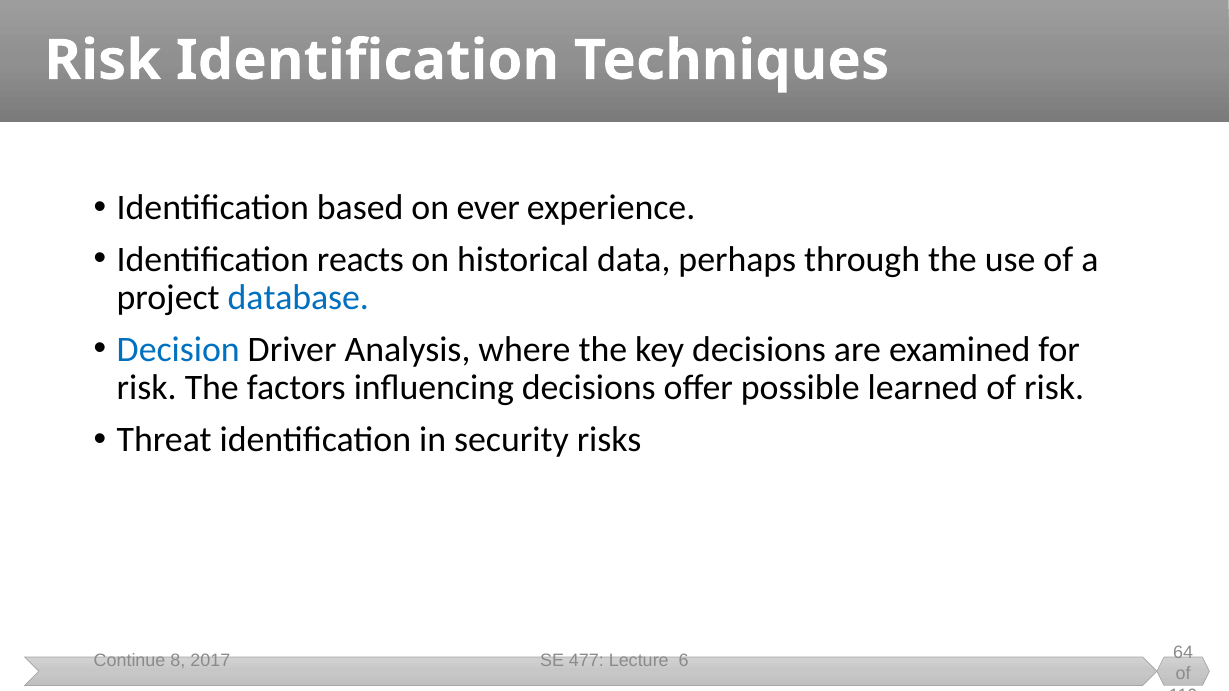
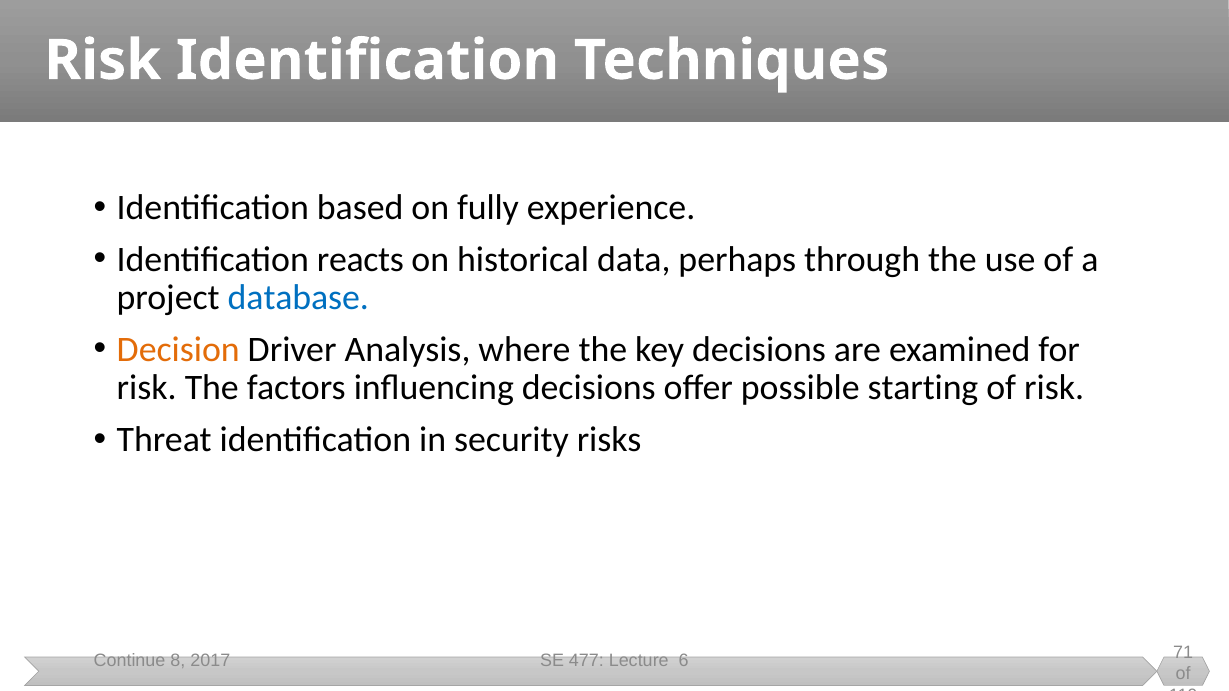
ever: ever -> fully (488, 208)
Decision colour: blue -> orange (178, 350)
learned: learned -> starting (923, 388)
64: 64 -> 71 (1183, 653)
